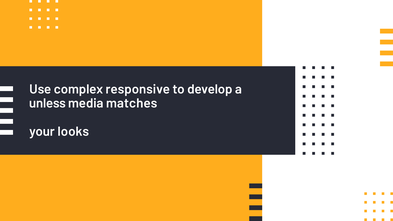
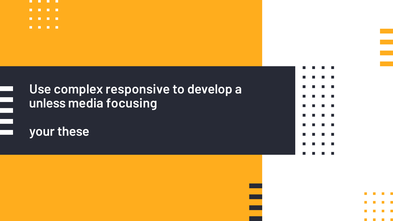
matches: matches -> focusing (132, 103)
looks: looks -> these (73, 132)
